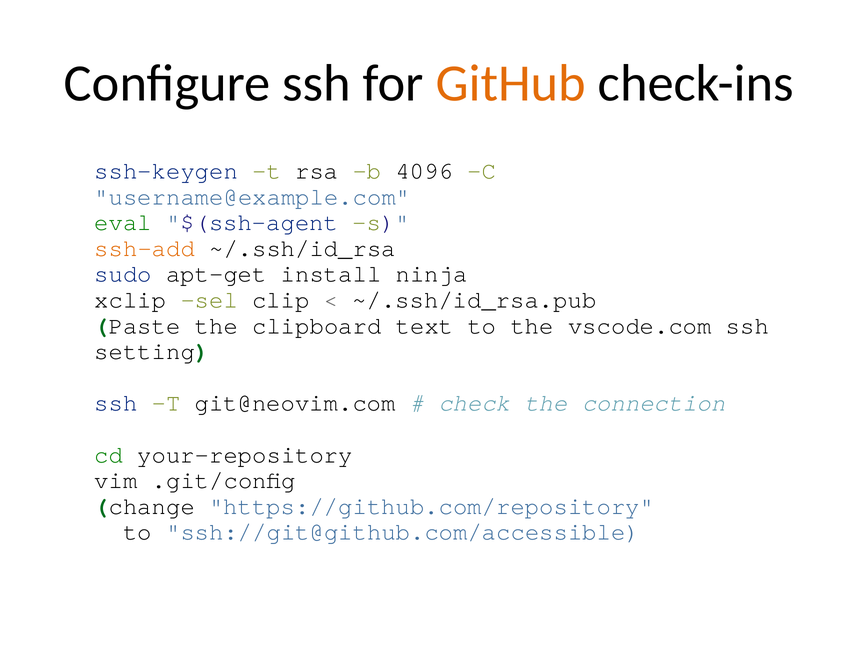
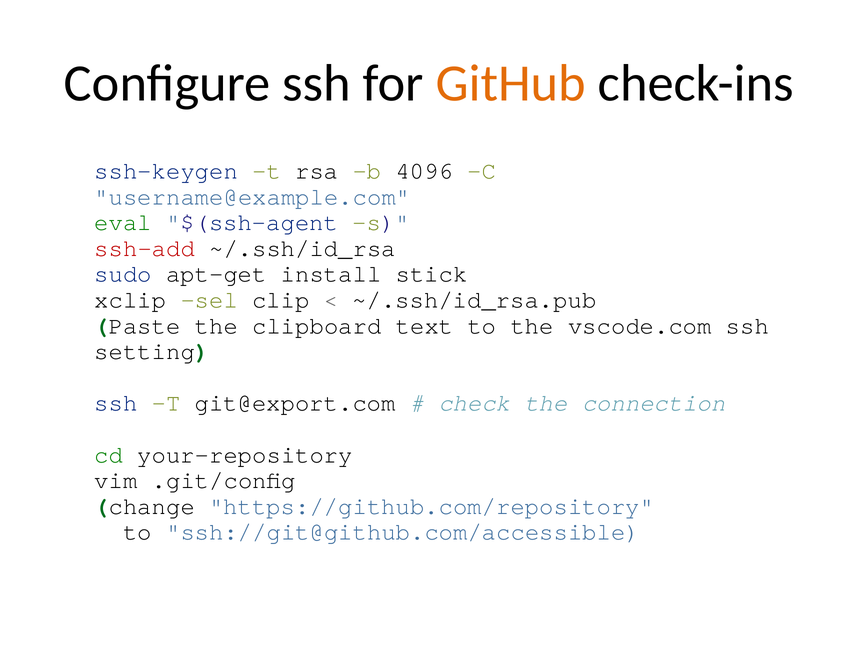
ssh-add colour: orange -> red (145, 248)
ninja: ninja -> stick (432, 274)
git@neovim.com: git@neovim.com -> git@export.com (295, 403)
